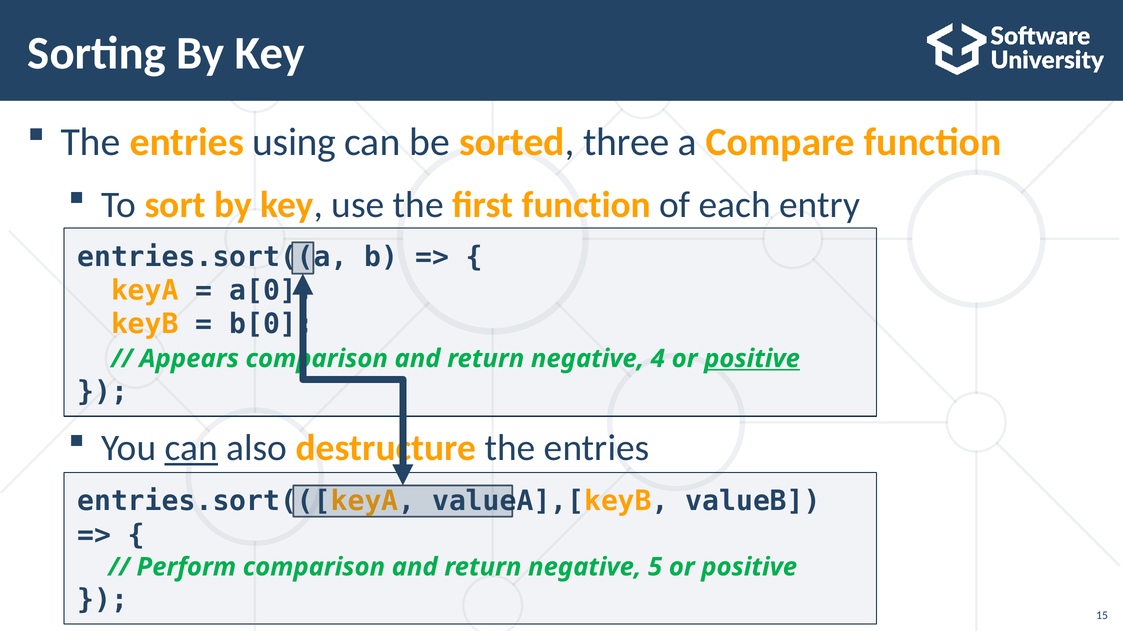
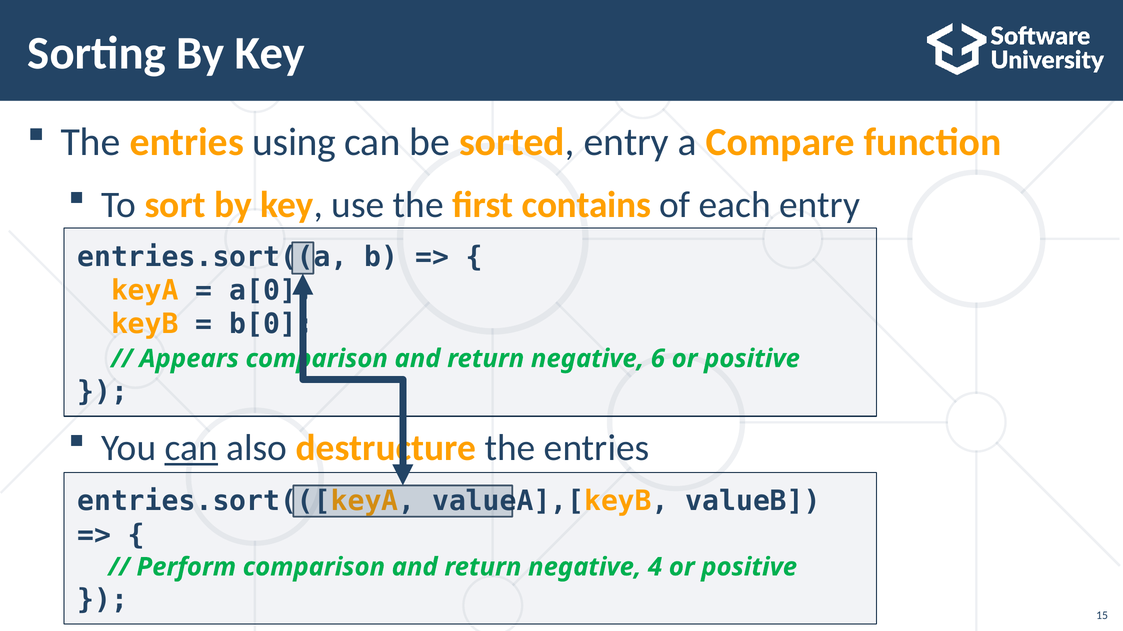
sorted three: three -> entry (626, 142)
first function: function -> contains (586, 205)
4: 4 -> 6 (658, 359)
positive underline: present -> none (752, 359)
5: 5 -> 4 (655, 568)
